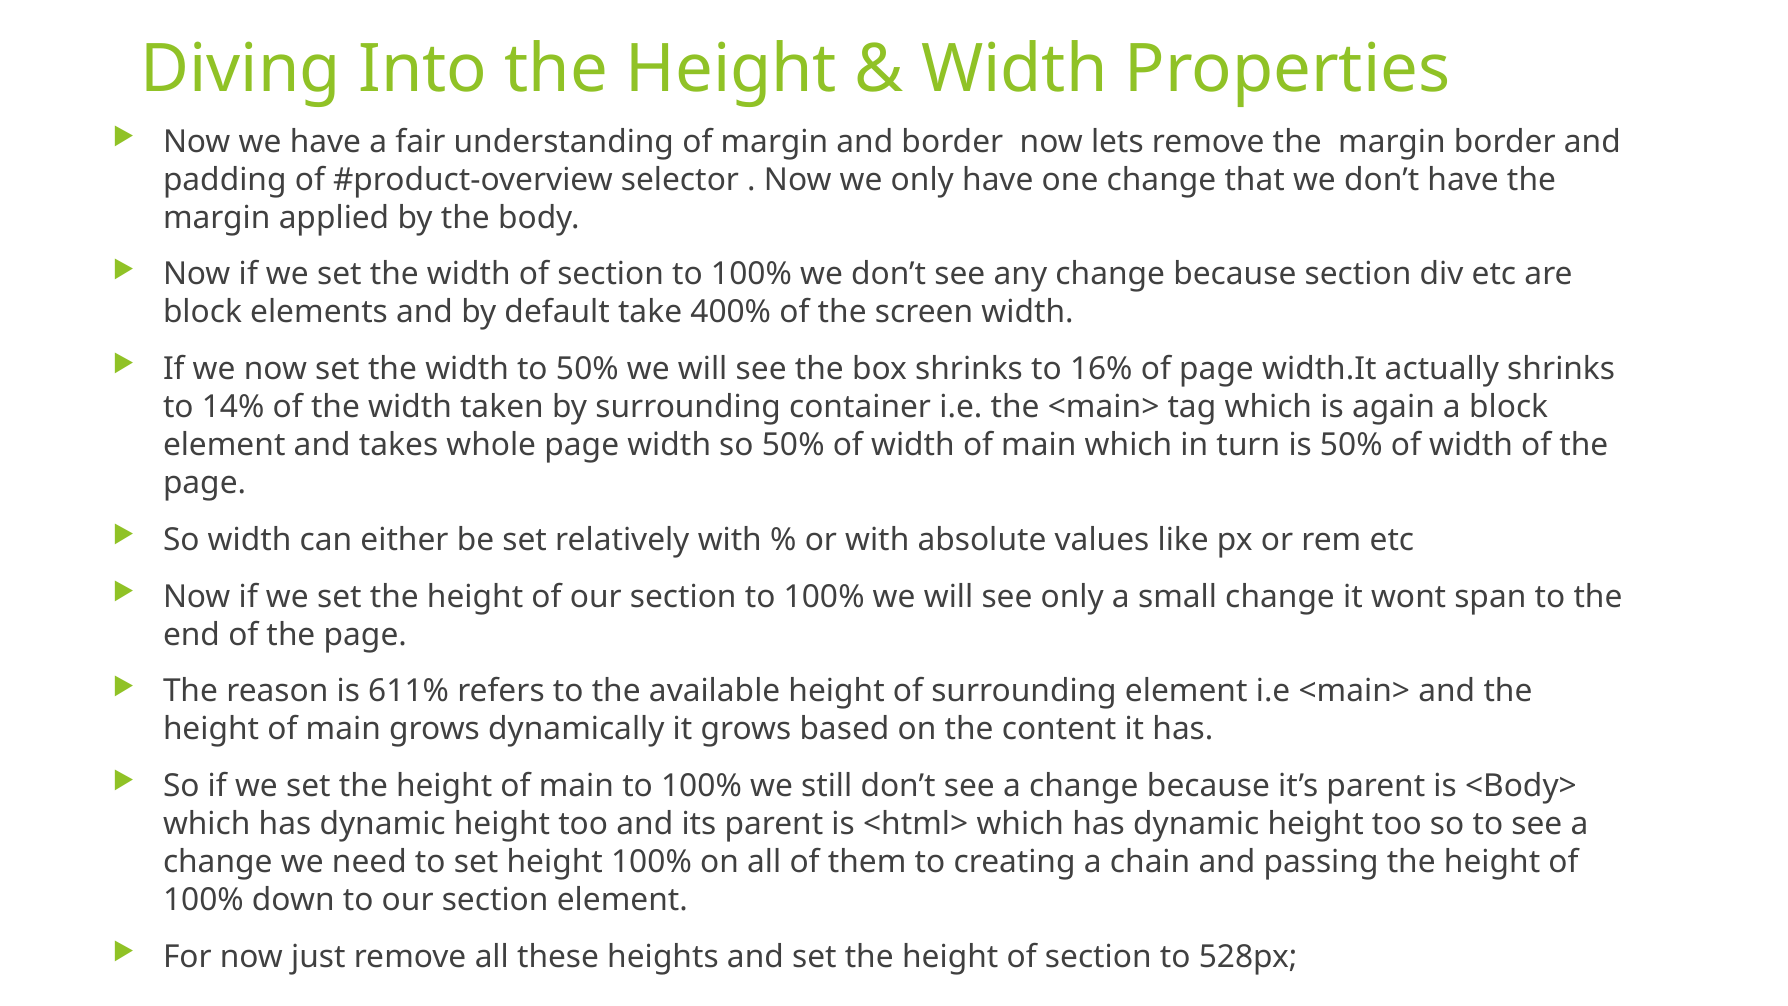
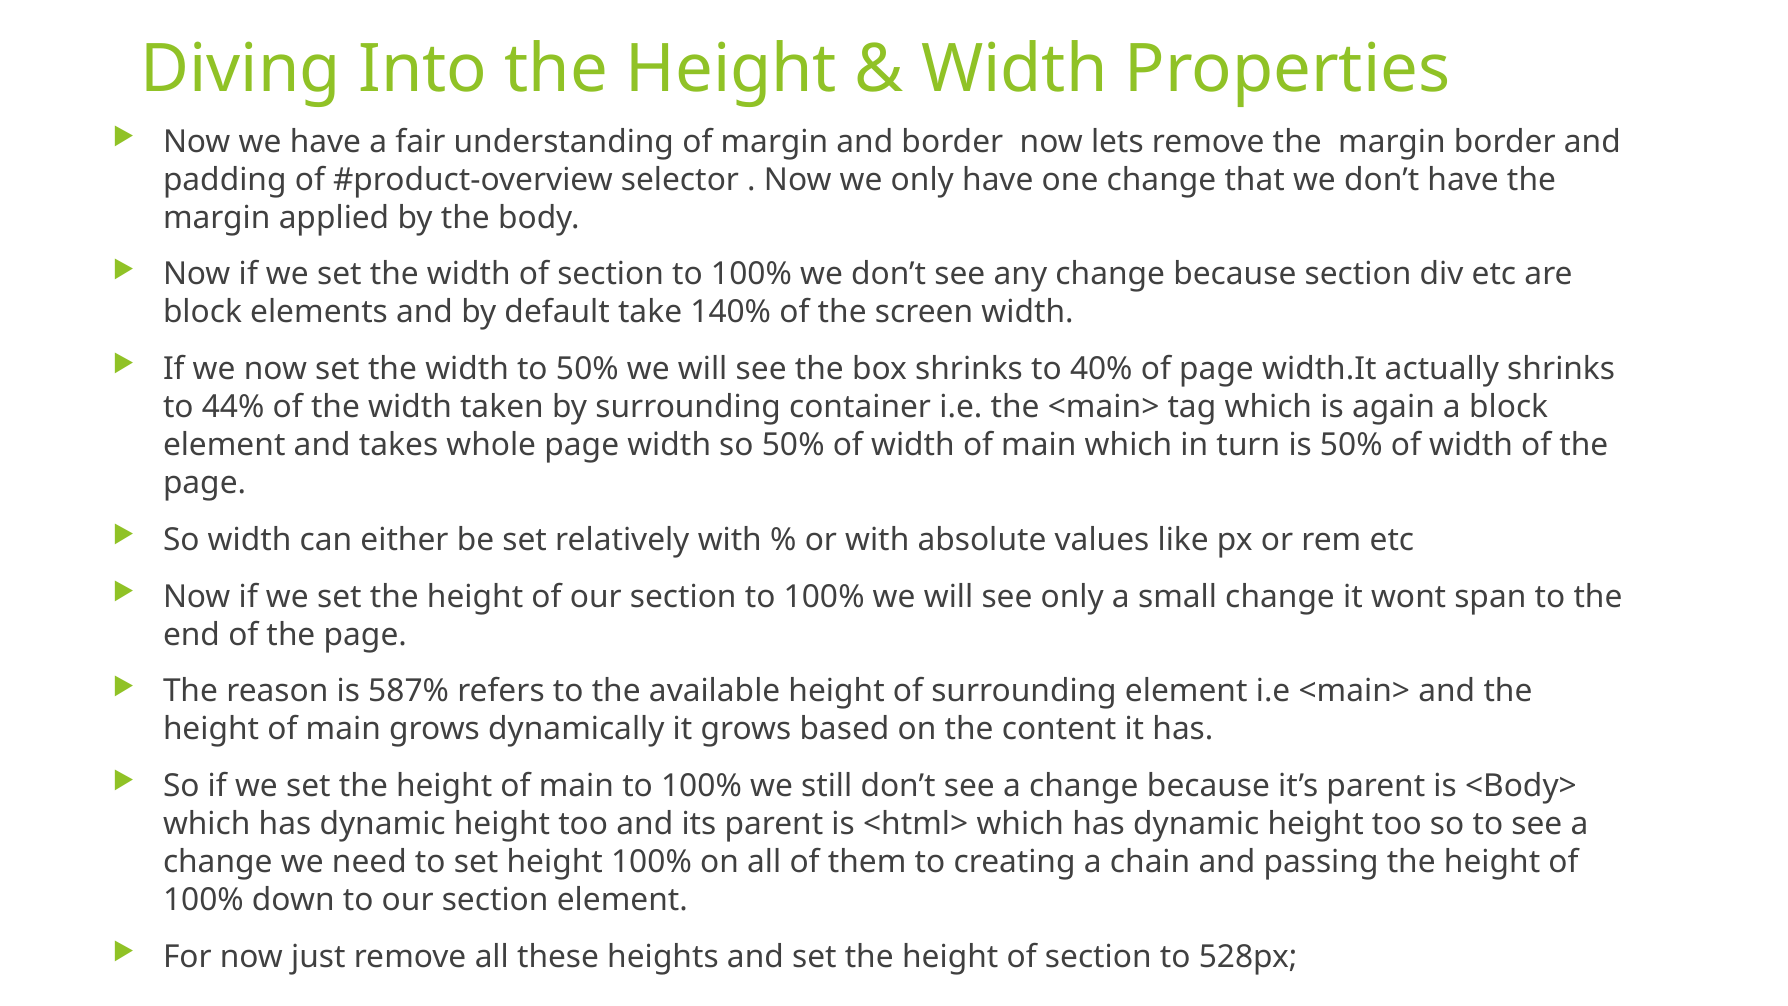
400%: 400% -> 140% (731, 312)
16%: 16% -> 40% (1101, 369)
14%: 14% -> 44% (233, 407)
611%: 611% -> 587% (409, 691)
